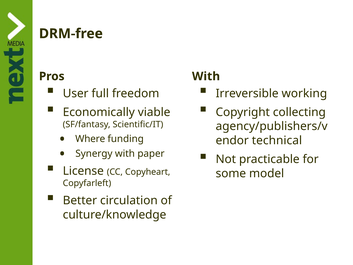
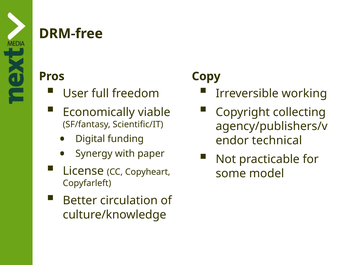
With: With -> Copy (206, 76)
Where: Where -> Digital (90, 139)
